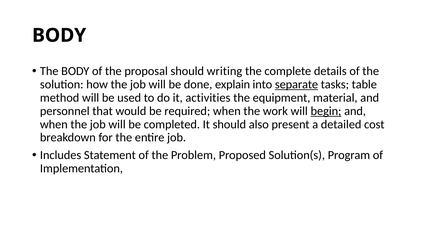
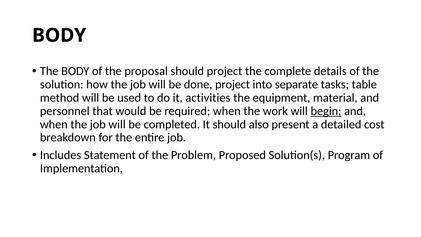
should writing: writing -> project (225, 71)
done explain: explain -> project (233, 84)
separate underline: present -> none (297, 84)
